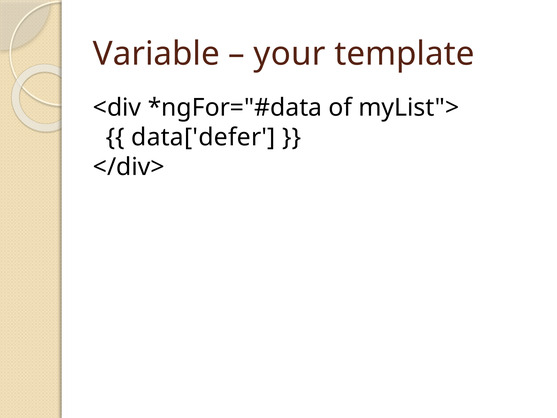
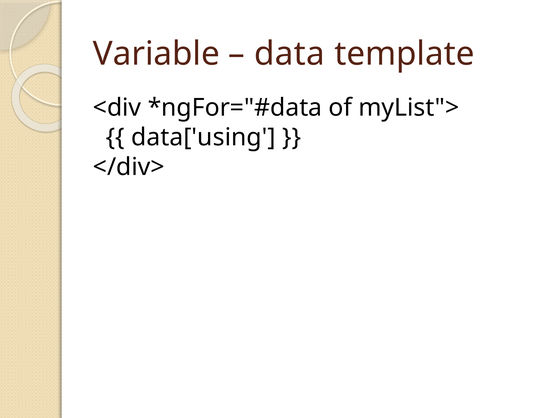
your: your -> data (290, 54)
data['defer: data['defer -> data['using (203, 137)
